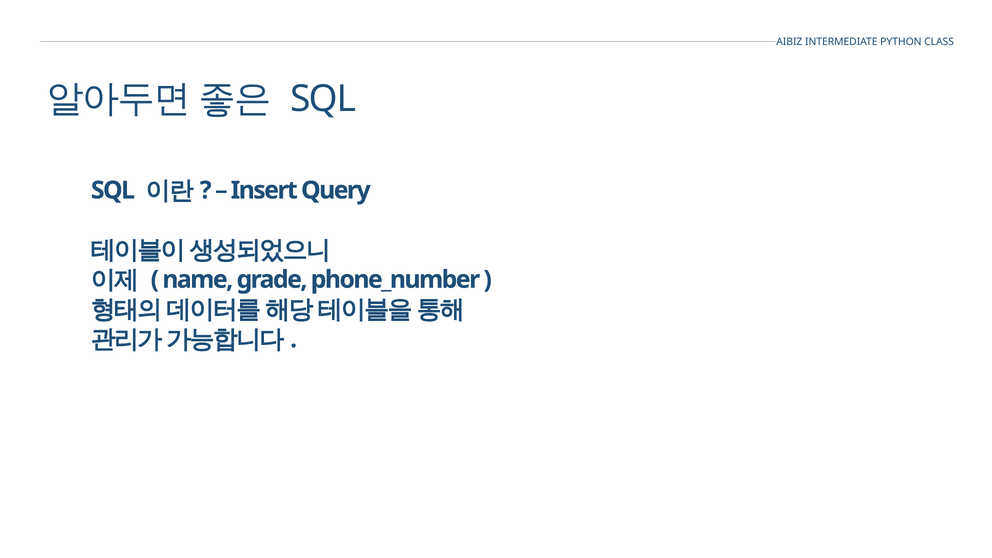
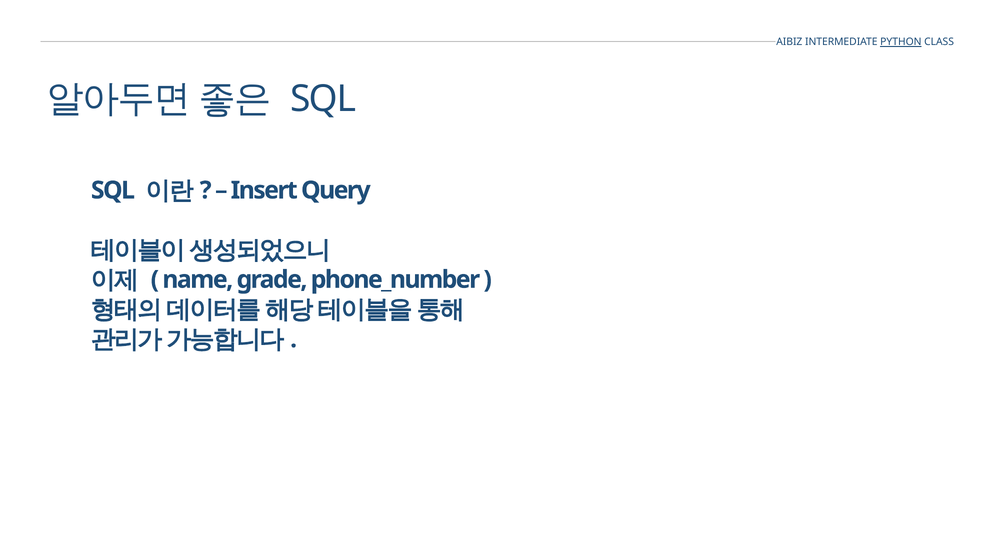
PYTHON underline: none -> present (901, 42)
